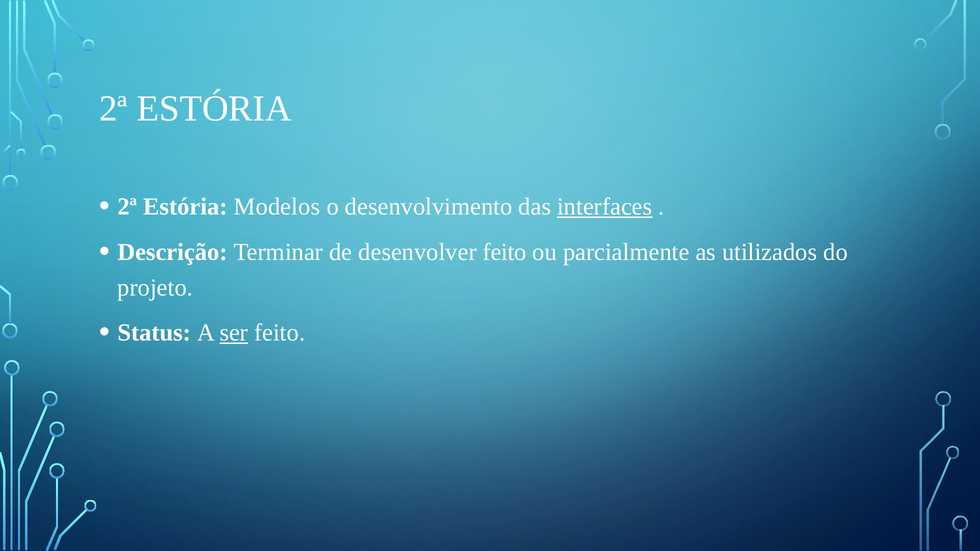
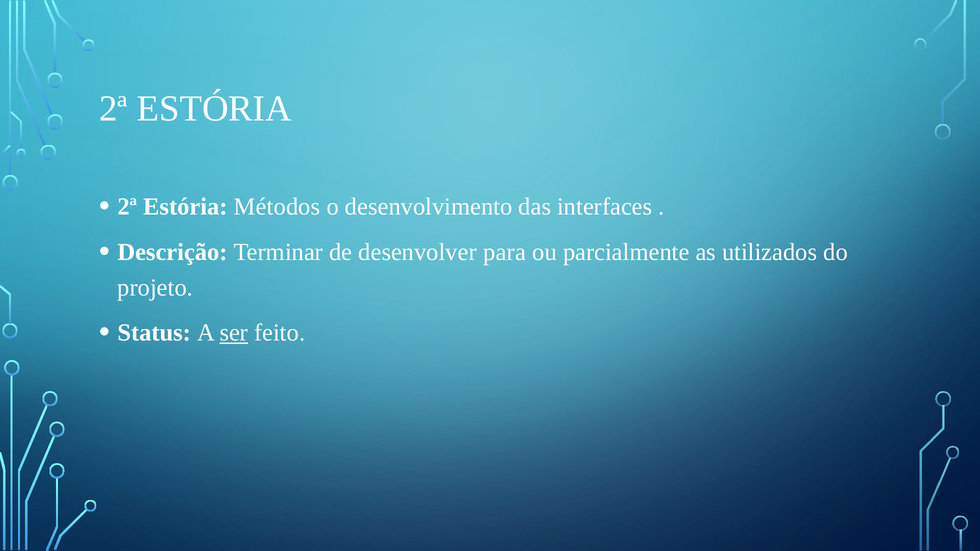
Modelos: Modelos -> Métodos (277, 207)
interfaces underline: present -> none (605, 207)
desenvolver feito: feito -> para (504, 252)
